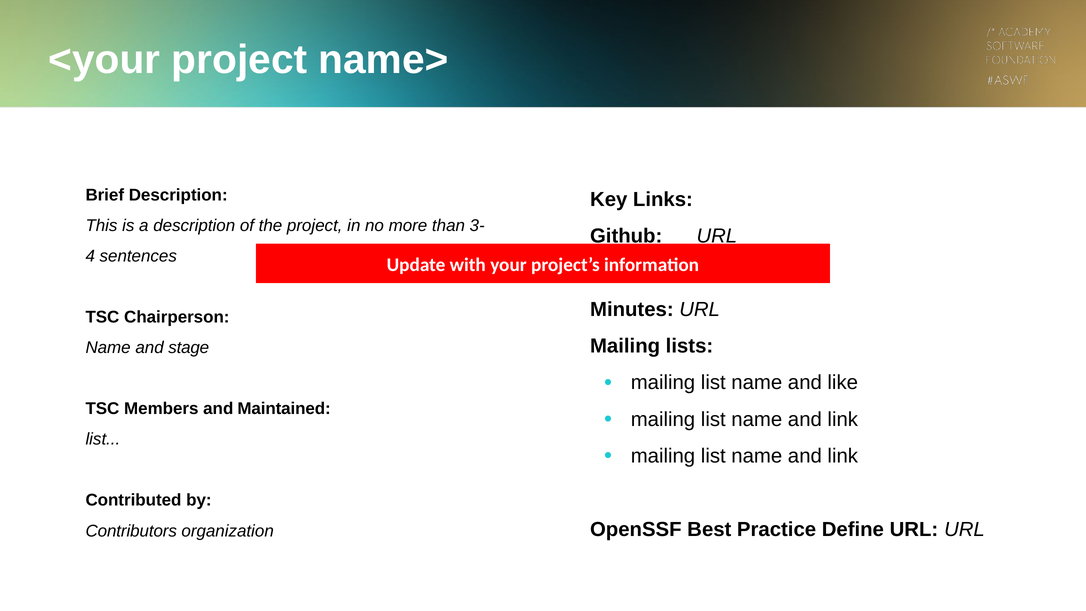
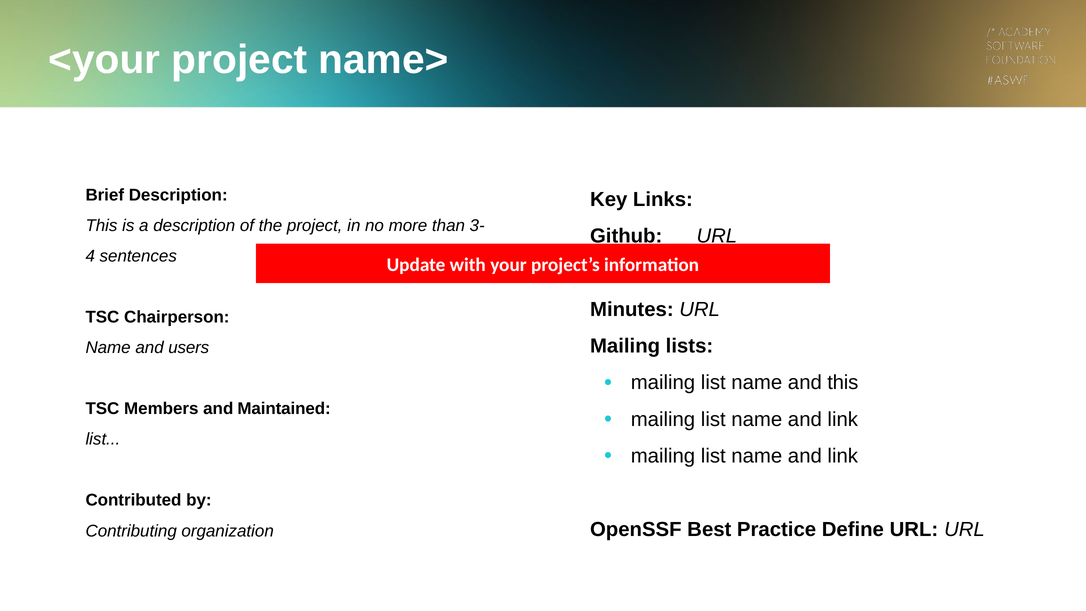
stage: stage -> users (189, 348)
and like: like -> this (843, 383)
Contributors: Contributors -> Contributing (131, 531)
